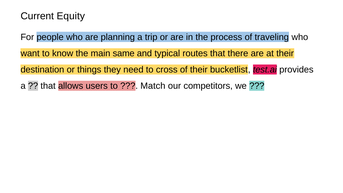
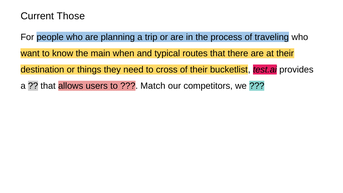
Equity: Equity -> Those (71, 16)
same: same -> when (124, 53)
